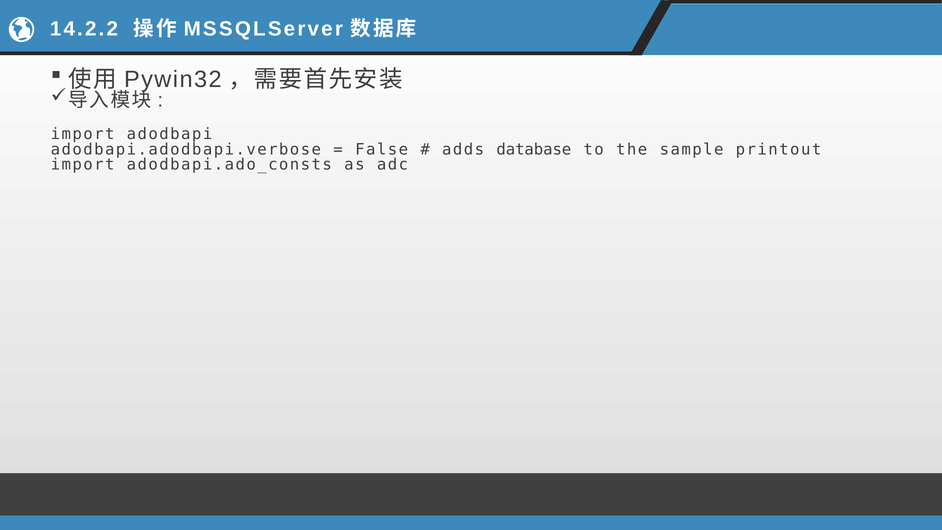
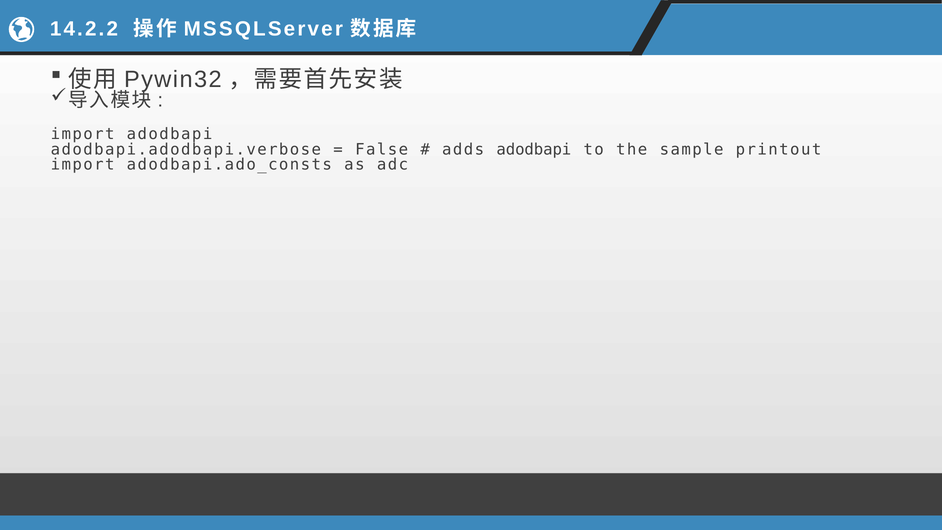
adds database: database -> adodbapi (534, 149)
